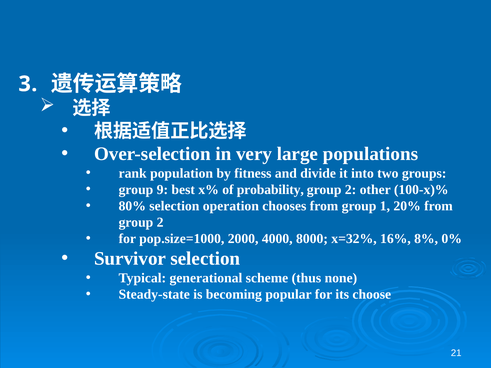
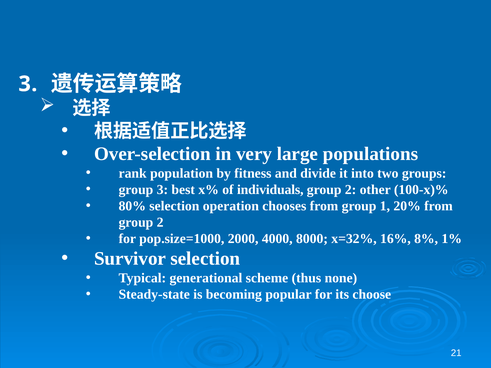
group 9: 9 -> 3 (162, 190)
probability: probability -> individuals (270, 190)
0%: 0% -> 1% (452, 239)
